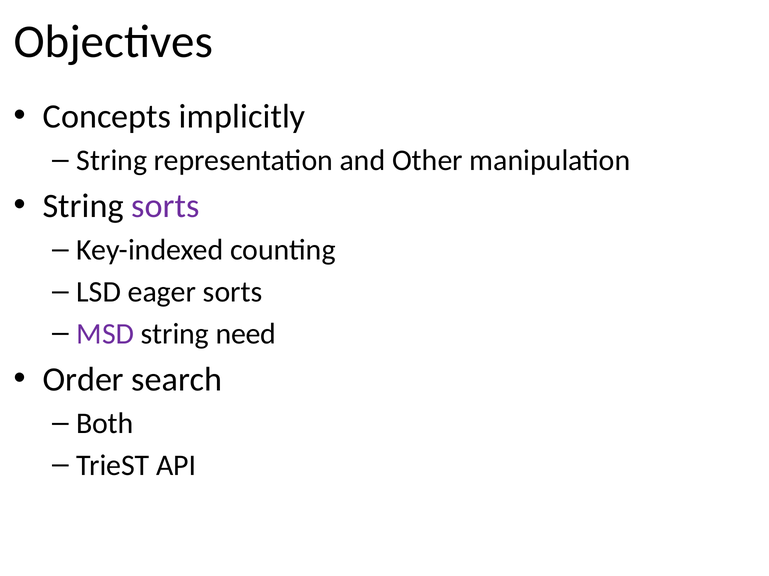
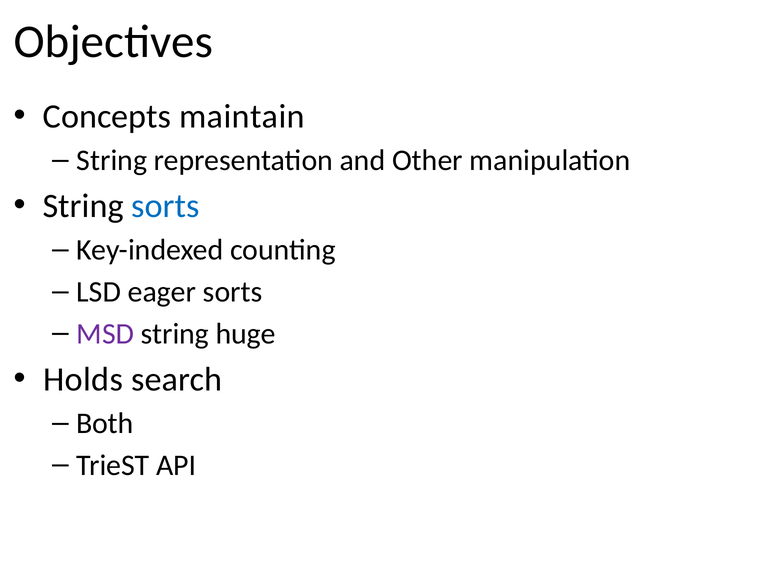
implicitly: implicitly -> maintain (242, 116)
sorts colour: purple -> blue (165, 206)
need: need -> huge (246, 334)
Order: Order -> Holds (83, 380)
